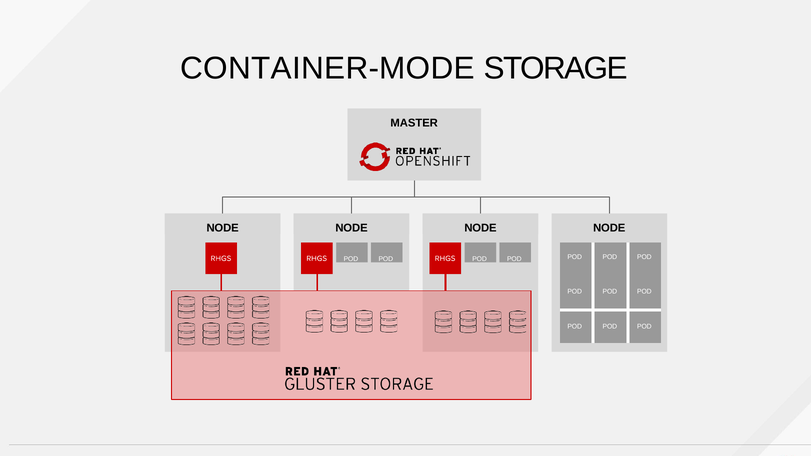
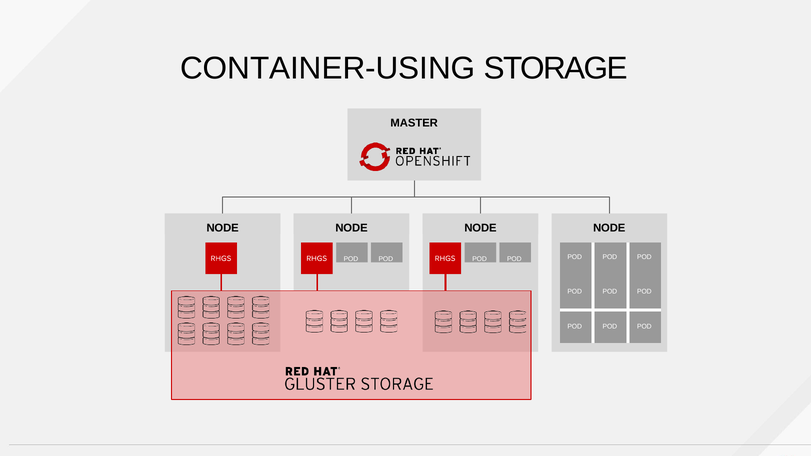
CONTAINER-MODE: CONTAINER-MODE -> CONTAINER-USING (328, 69)
